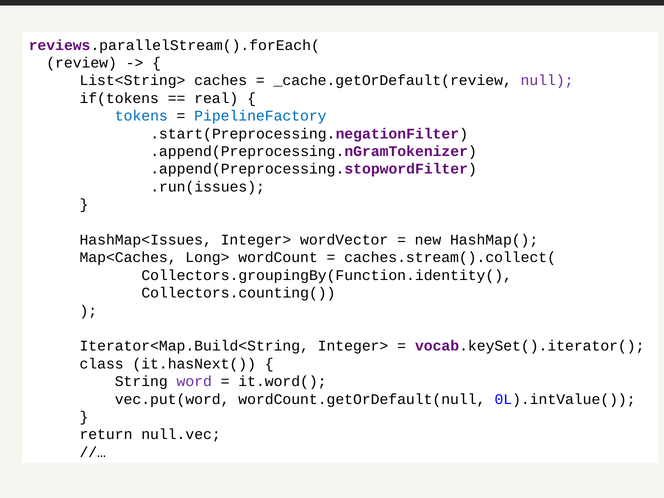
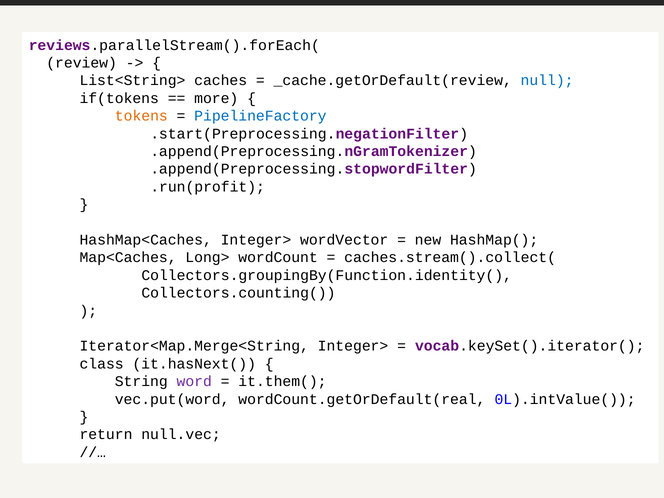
null colour: purple -> blue (547, 81)
real: real -> more (216, 98)
tokens colour: blue -> orange (141, 116)
.run(issues: .run(issues -> .run(profit (208, 187)
HashMap<Issues: HashMap<Issues -> HashMap<Caches (146, 240)
Iterator<Map.Build<String: Iterator<Map.Build<String -> Iterator<Map.Merge<String (194, 346)
it.word(: it.word( -> it.them( (282, 381)
wordCount.getOrDefault(null: wordCount.getOrDefault(null -> wordCount.getOrDefault(real (362, 399)
